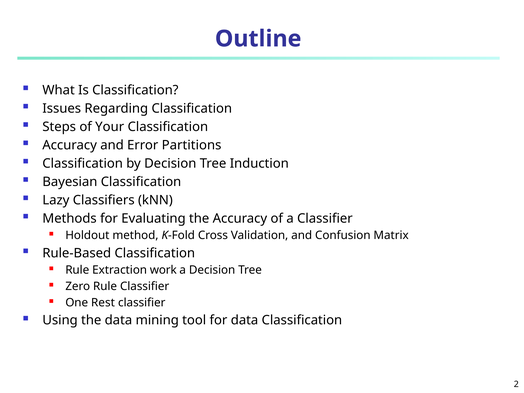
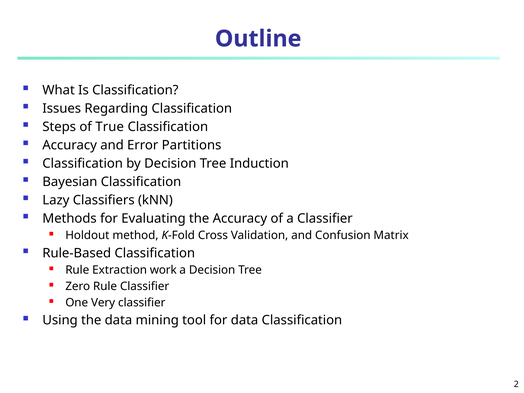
Your: Your -> True (110, 127)
Rest: Rest -> Very (103, 303)
